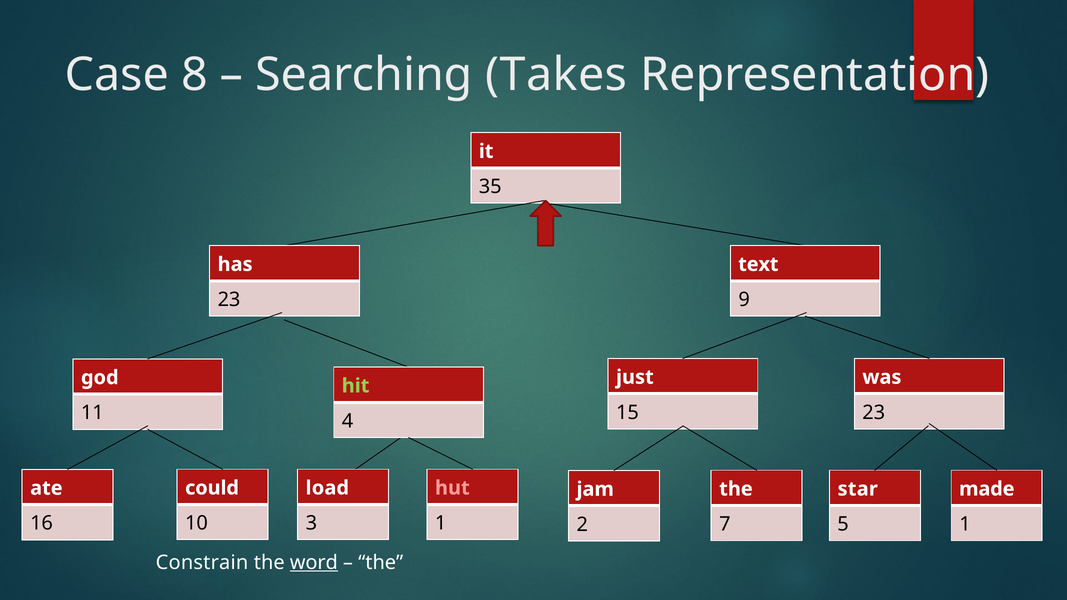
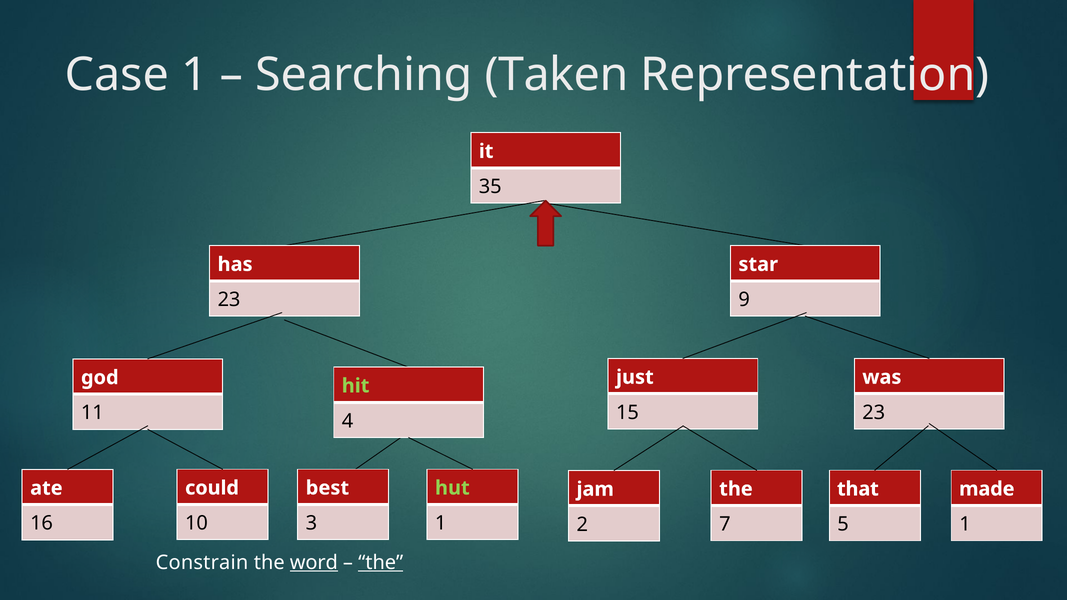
Case 8: 8 -> 1 (194, 75)
Takes: Takes -> Taken (557, 75)
text: text -> star (758, 264)
load: load -> best (327, 488)
hut colour: pink -> light green (452, 488)
star: star -> that (858, 489)
the underline: none -> present (381, 563)
